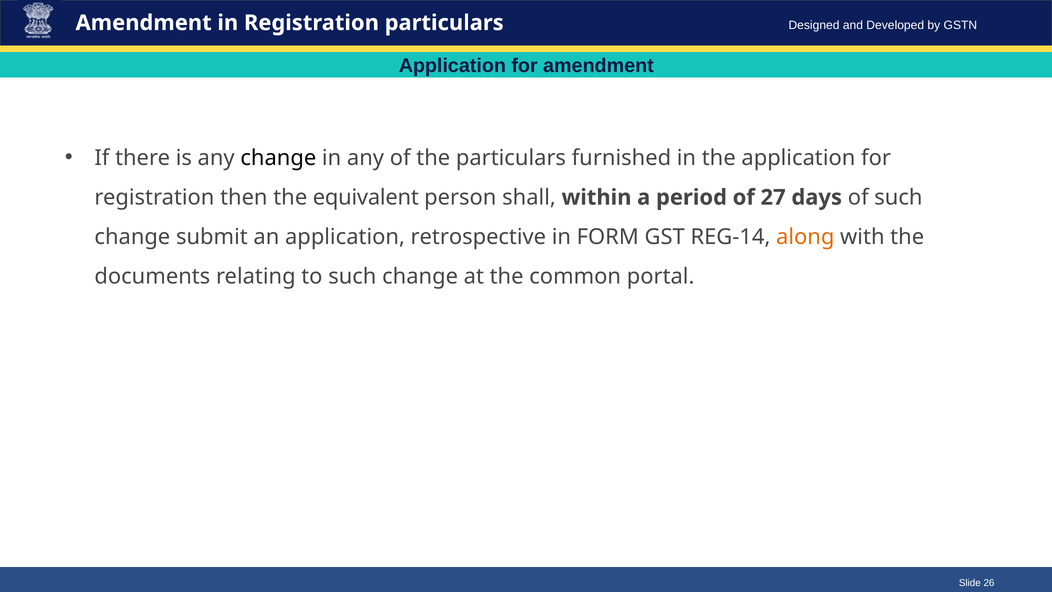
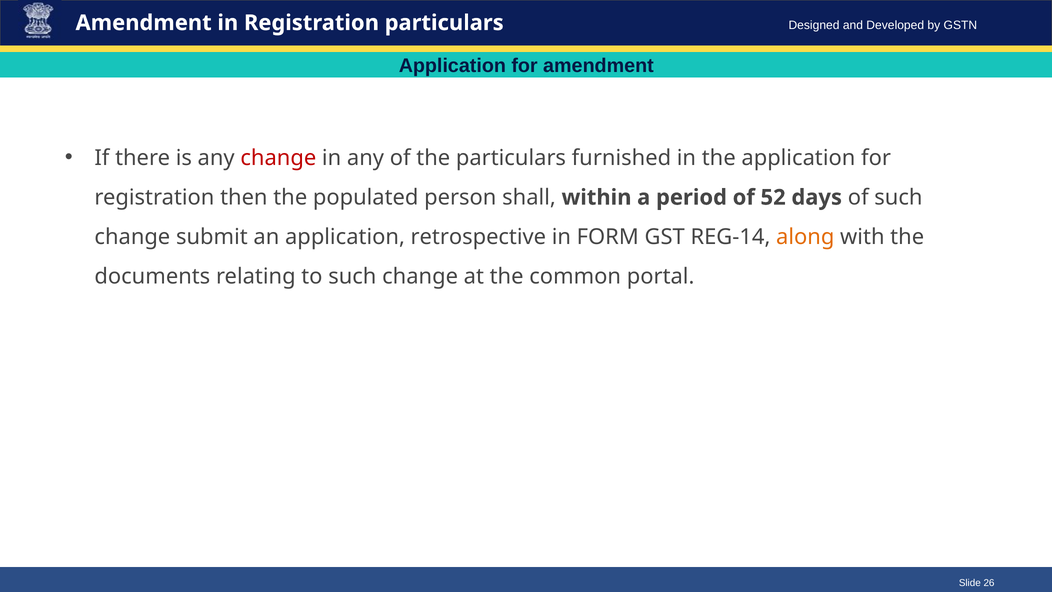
change colour: black -> red (278, 158)
equivalent: equivalent -> populated (366, 197)
27: 27 -> 52 (773, 197)
